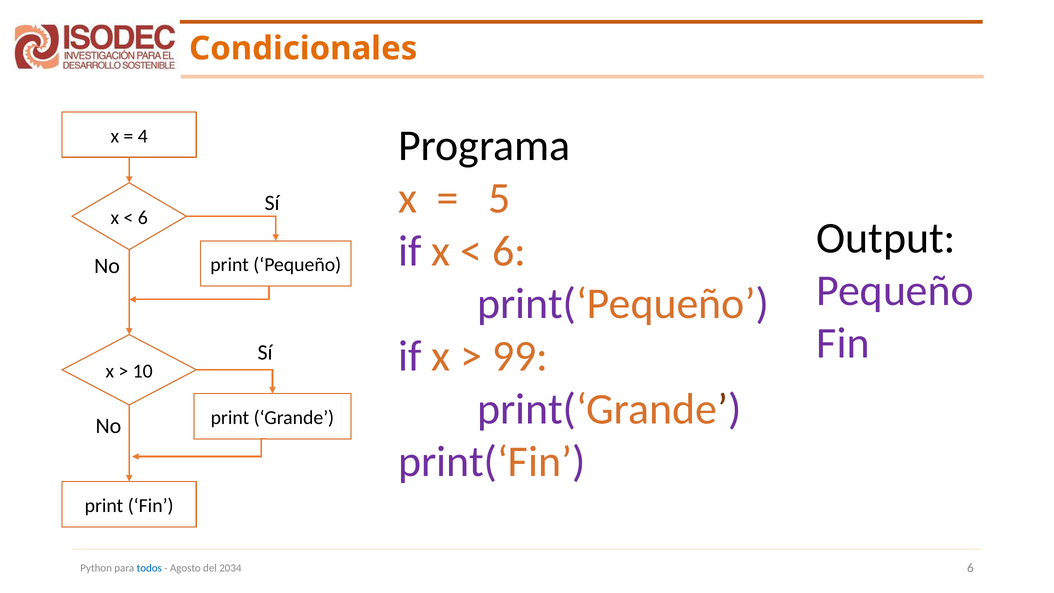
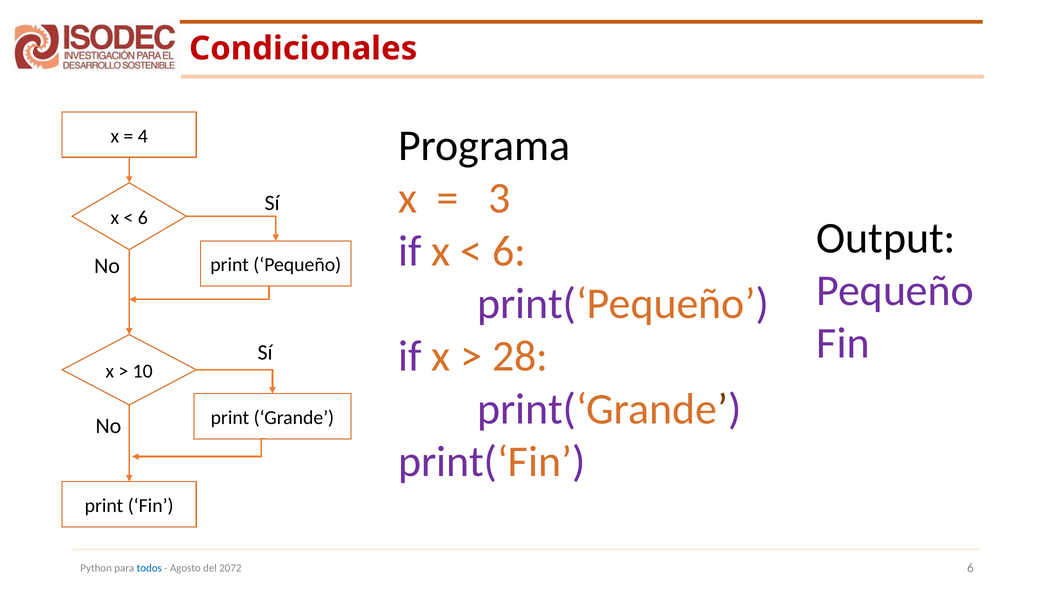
Condicionales colour: orange -> red (303, 48)
5: 5 -> 3 (499, 198)
99: 99 -> 28 (520, 356)
2034: 2034 -> 2072 (230, 568)
